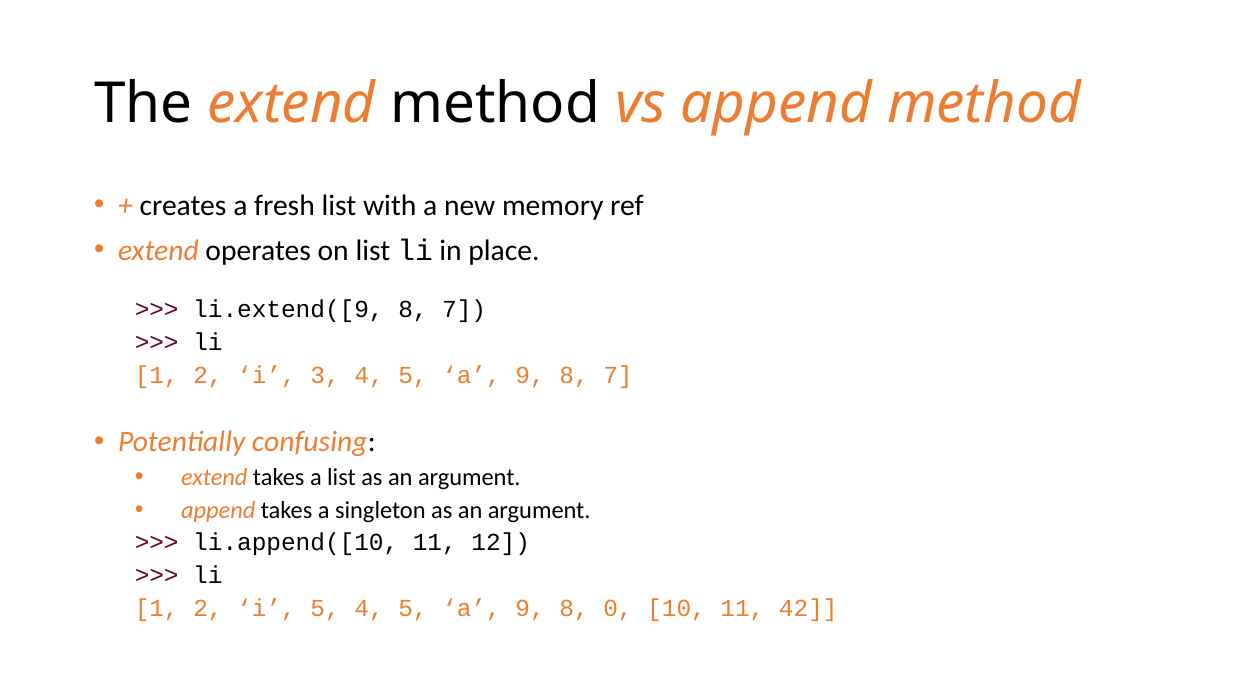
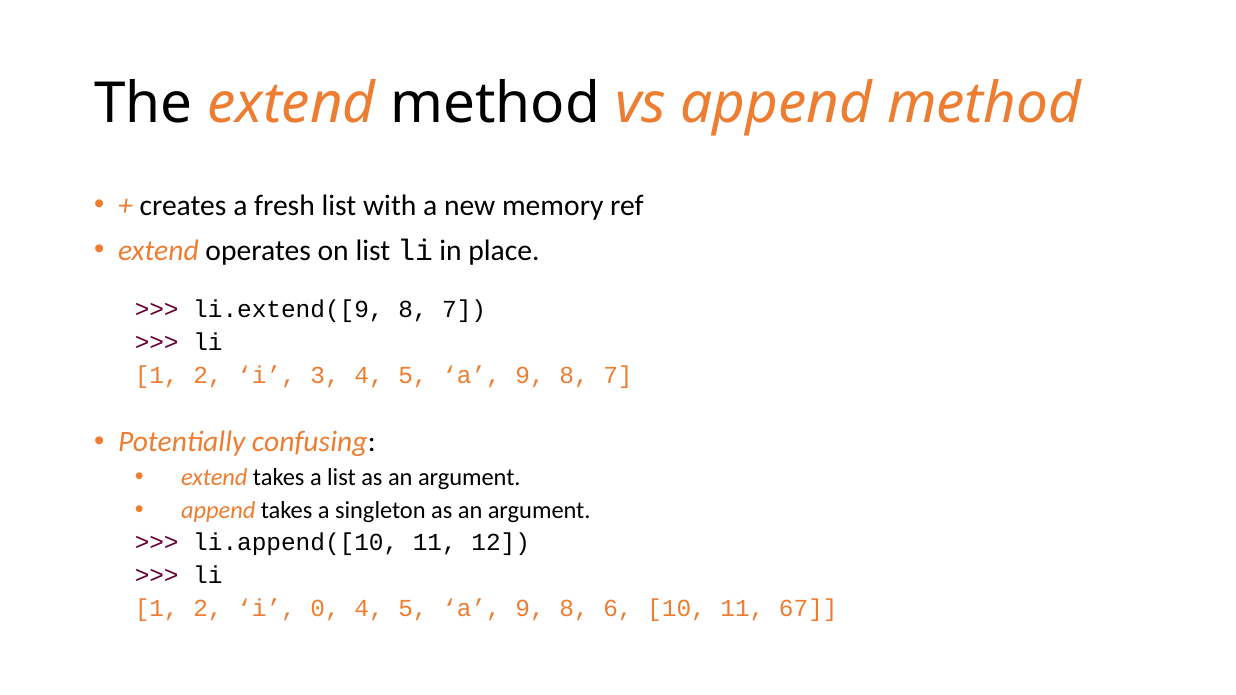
i 5: 5 -> 0 (325, 609)
0: 0 -> 6 (618, 609)
42: 42 -> 67 (808, 609)
